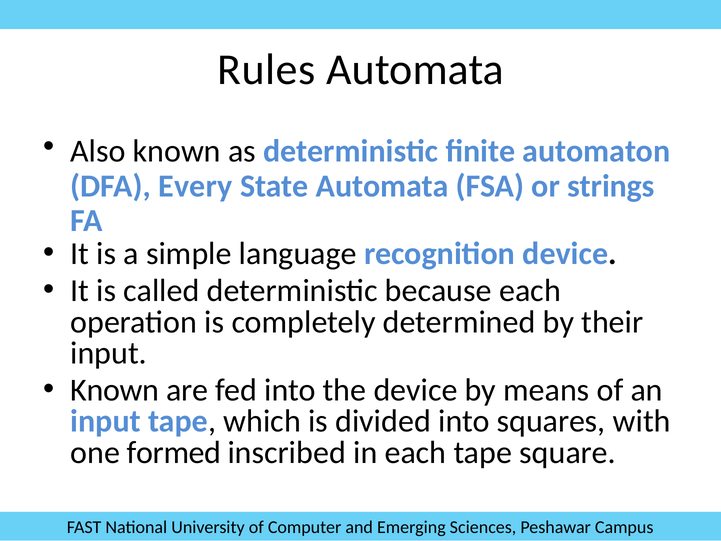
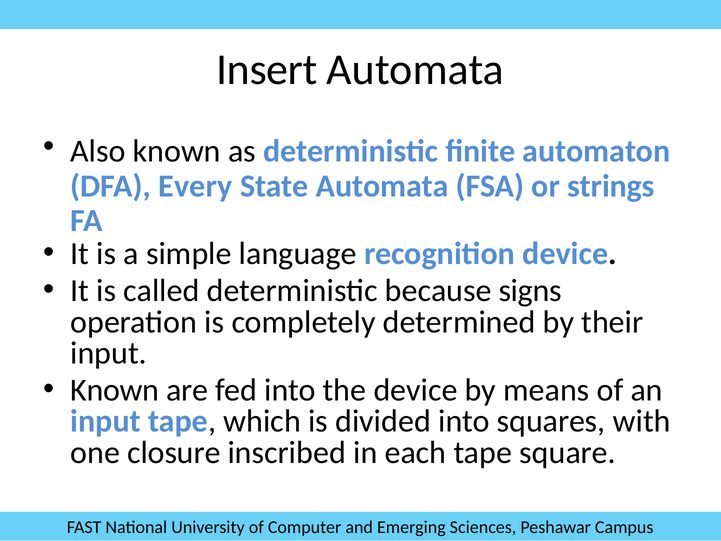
Rules: Rules -> Insert (267, 70)
because each: each -> signs (530, 291)
formed: formed -> closure (174, 452)
